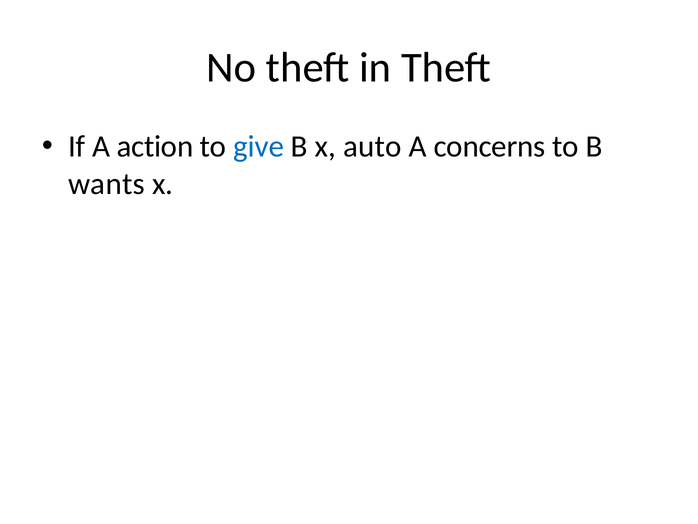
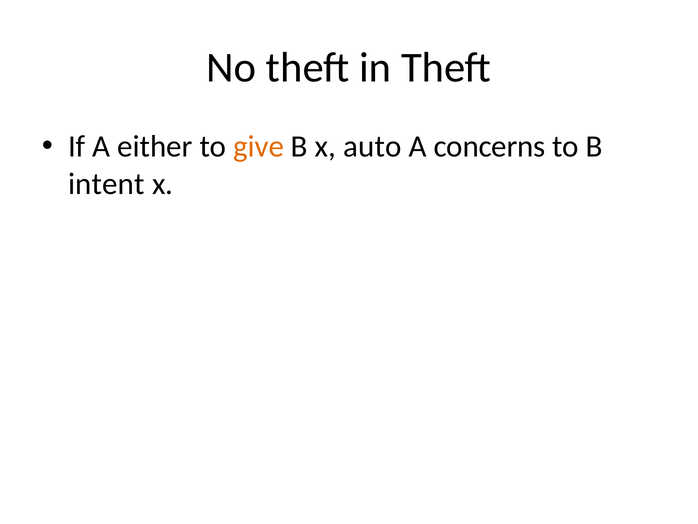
action: action -> either (155, 146)
give colour: blue -> orange (259, 146)
wants: wants -> intent (106, 184)
